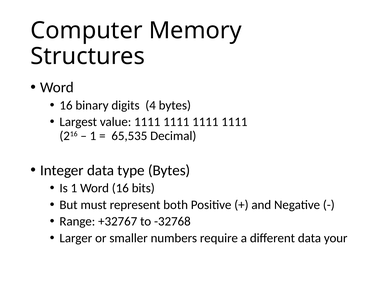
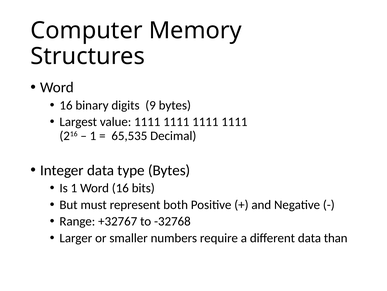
4: 4 -> 9 (151, 105)
your: your -> than (336, 237)
